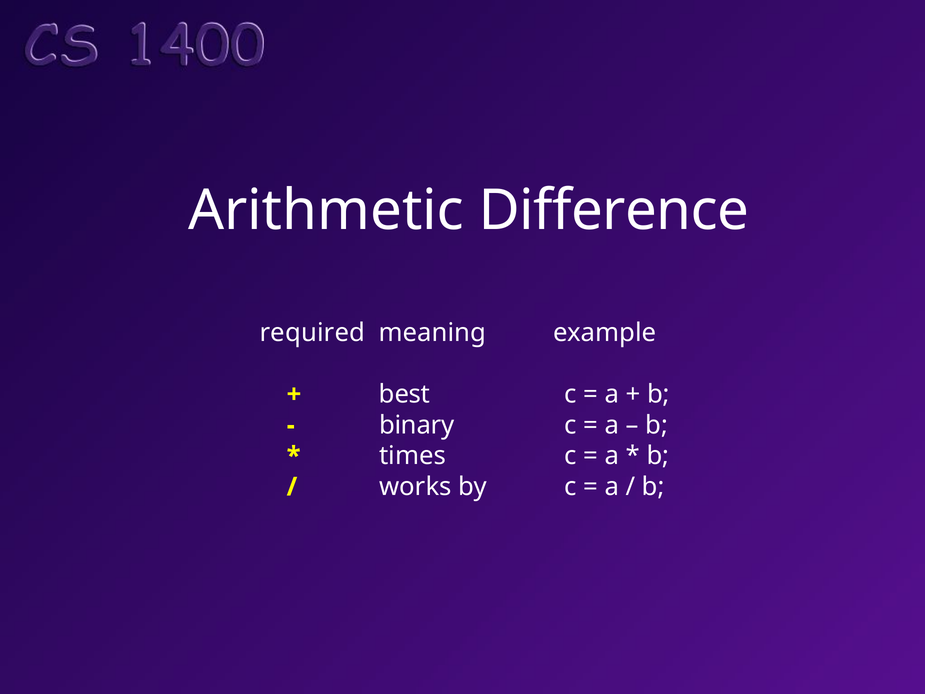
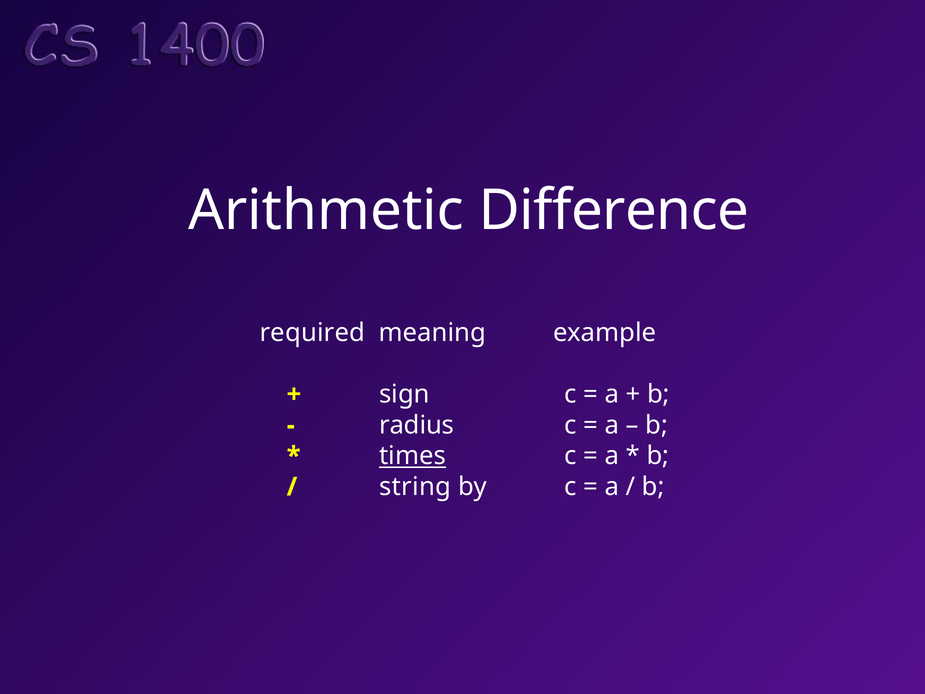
best: best -> sign (404, 394)
binary: binary -> radius (417, 425)
times underline: none -> present (413, 456)
works: works -> string (415, 487)
